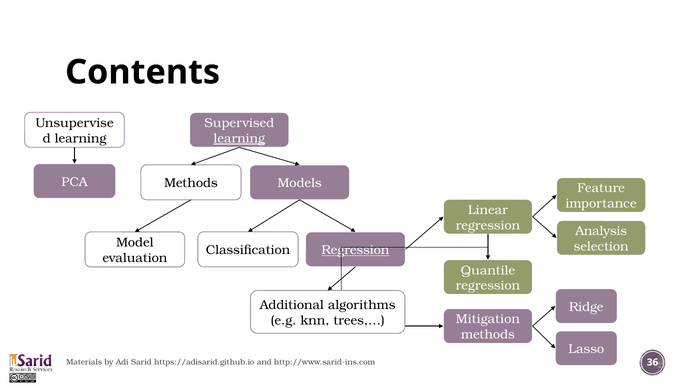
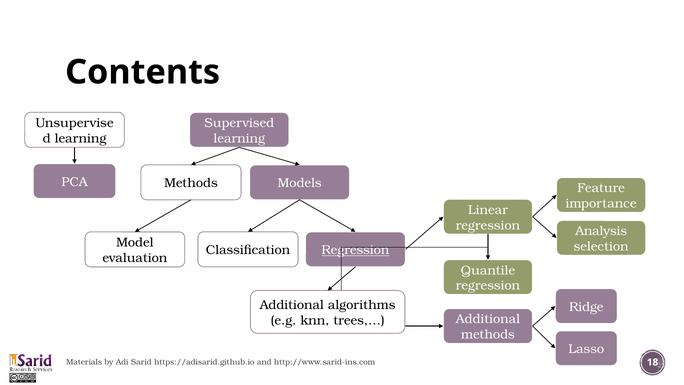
learning underline: present -> none (239, 138)
Mitigation: Mitigation -> Additional (488, 319)
36: 36 -> 18 (653, 362)
